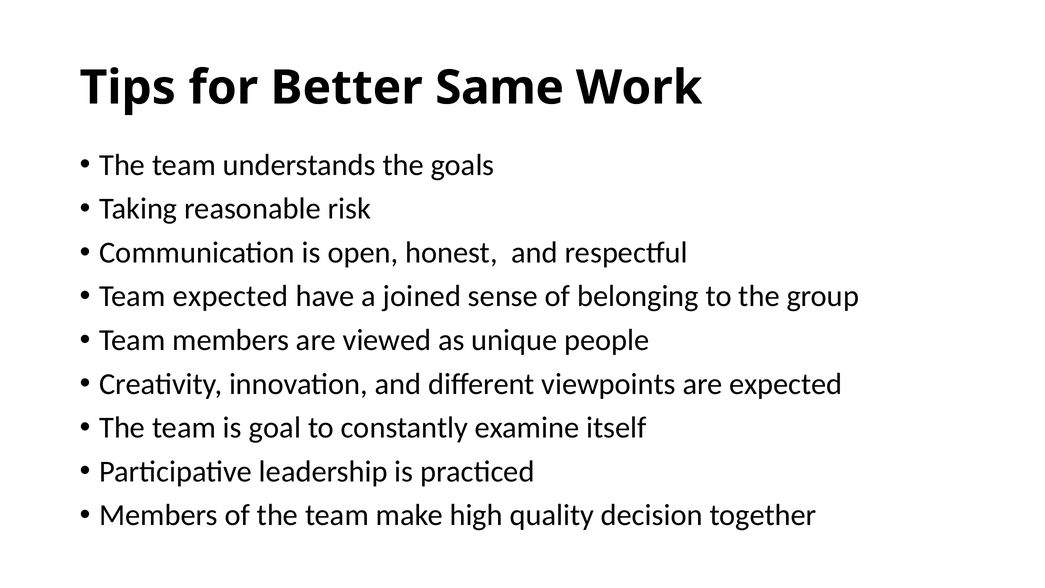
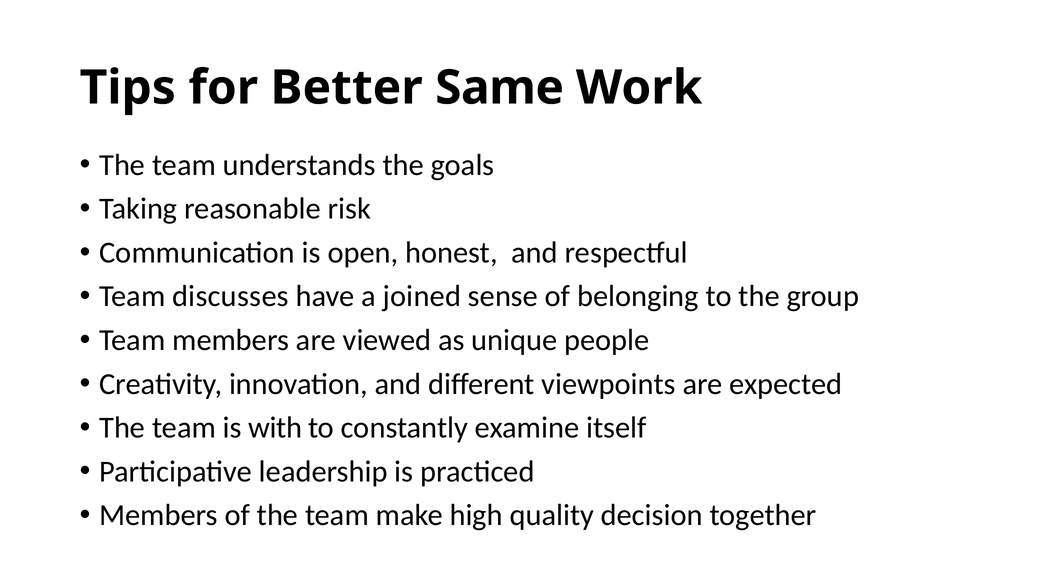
Team expected: expected -> discusses (231, 296)
goal: goal -> with (275, 428)
